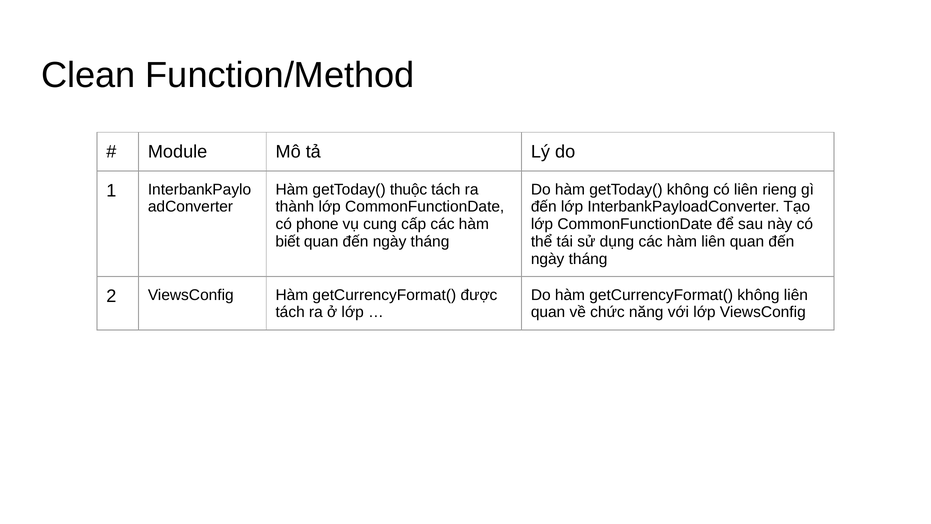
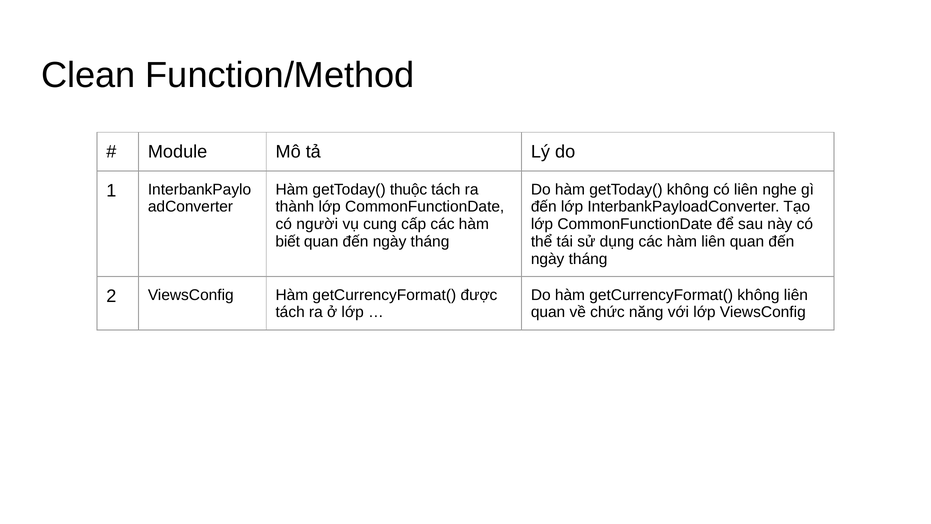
rieng: rieng -> nghe (780, 189)
phone: phone -> người (317, 224)
